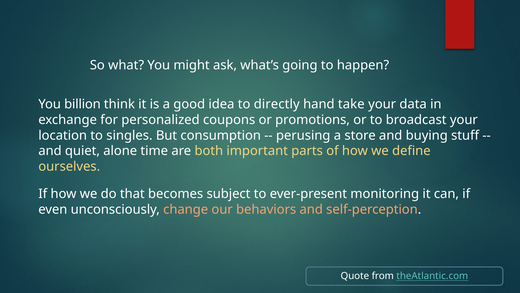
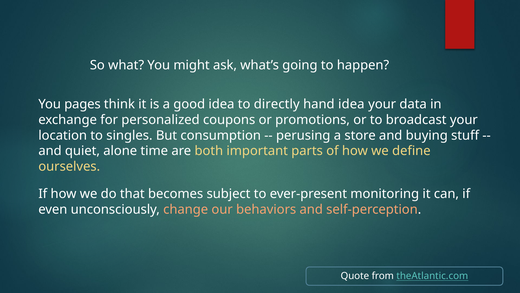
billion: billion -> pages (82, 104)
hand take: take -> idea (351, 104)
